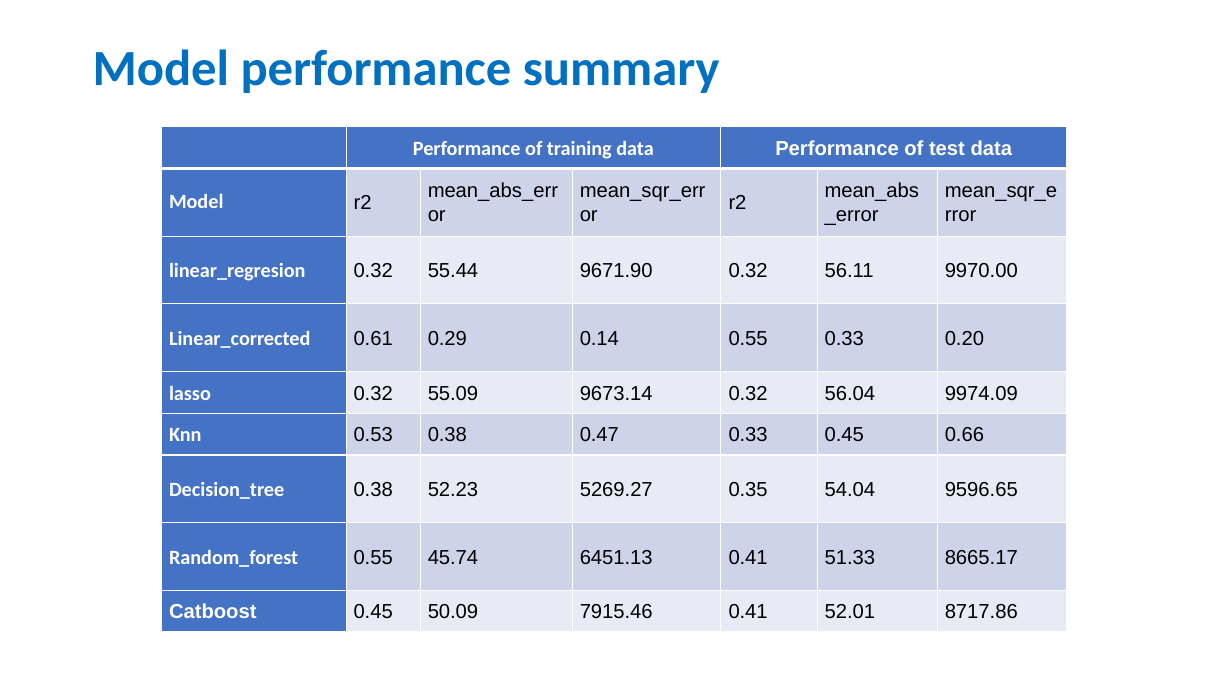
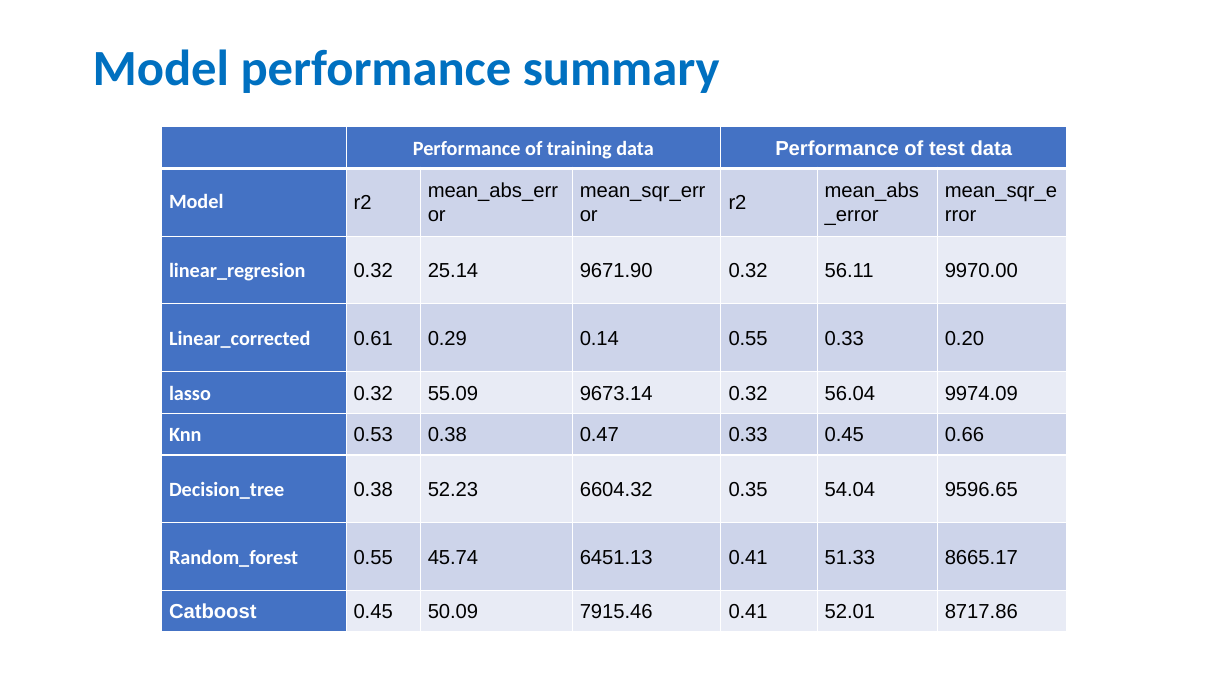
55.44: 55.44 -> 25.14 (453, 271)
5269.27: 5269.27 -> 6604.32 (616, 490)
